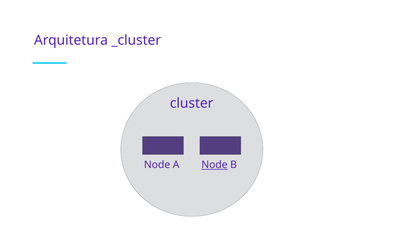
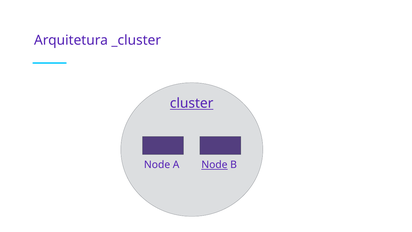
cluster underline: none -> present (192, 103)
